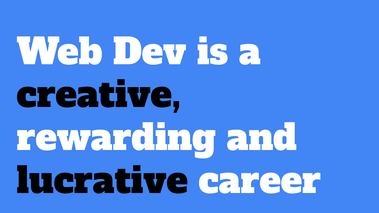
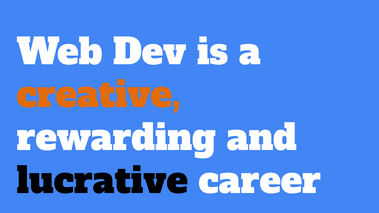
creative colour: black -> orange (99, 95)
